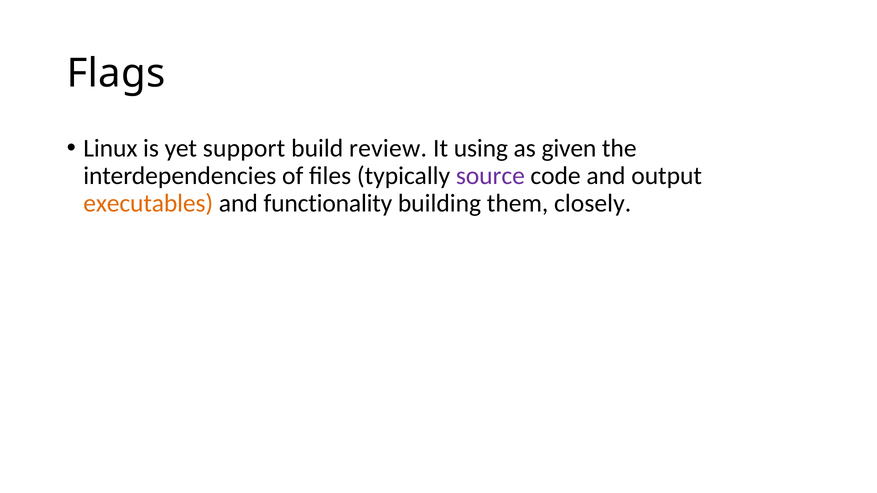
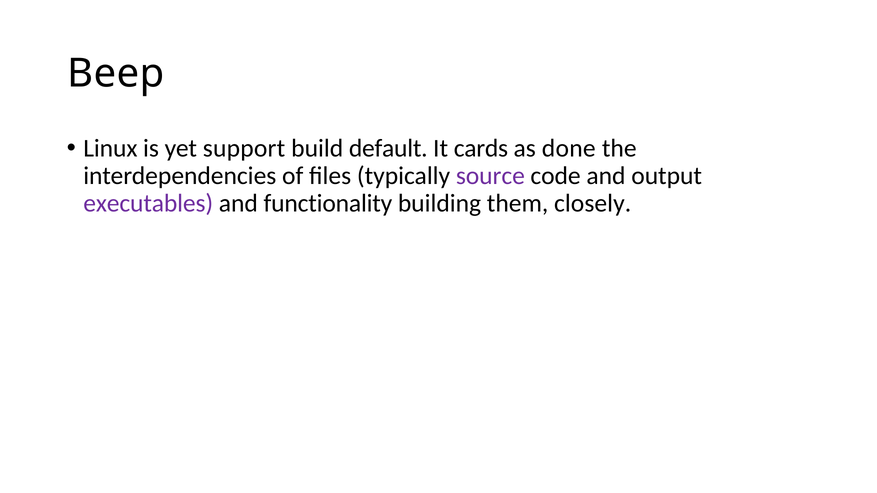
Flags: Flags -> Beep (116, 74)
review: review -> default (388, 148)
using: using -> cards (481, 148)
given: given -> done (569, 148)
executables colour: orange -> purple (148, 204)
